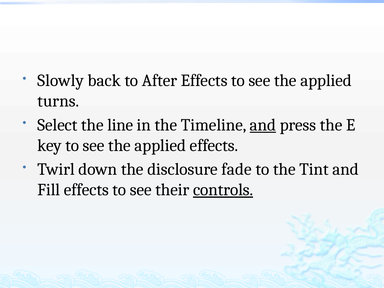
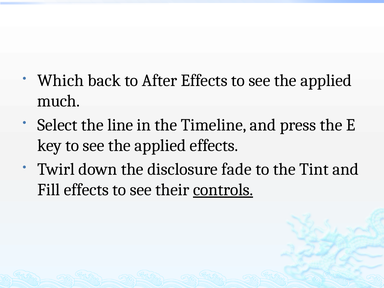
Slowly: Slowly -> Which (61, 81)
turns: turns -> much (58, 101)
and underline: present -> none (263, 125)
